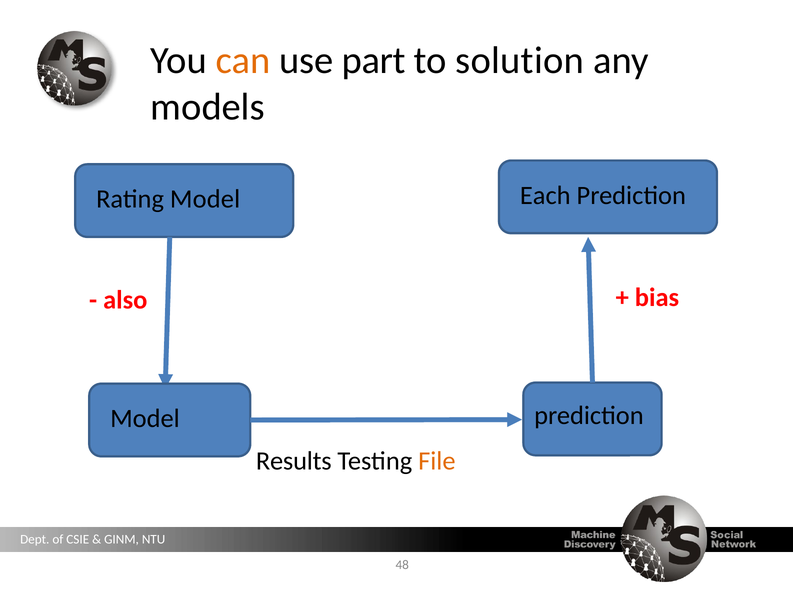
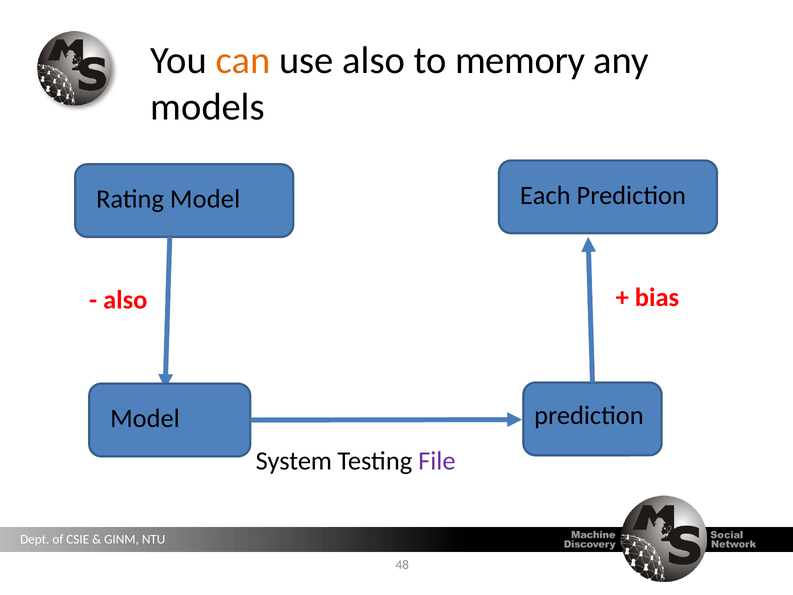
use part: part -> also (374, 61)
solution: solution -> memory (520, 61)
Results: Results -> System (294, 461)
File colour: orange -> purple (437, 461)
